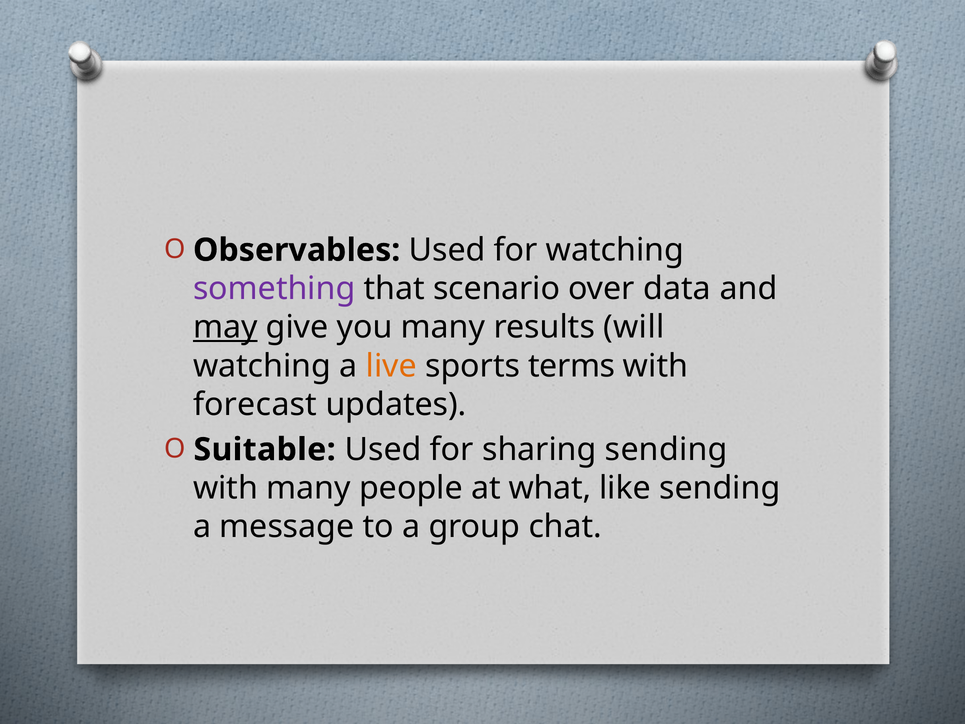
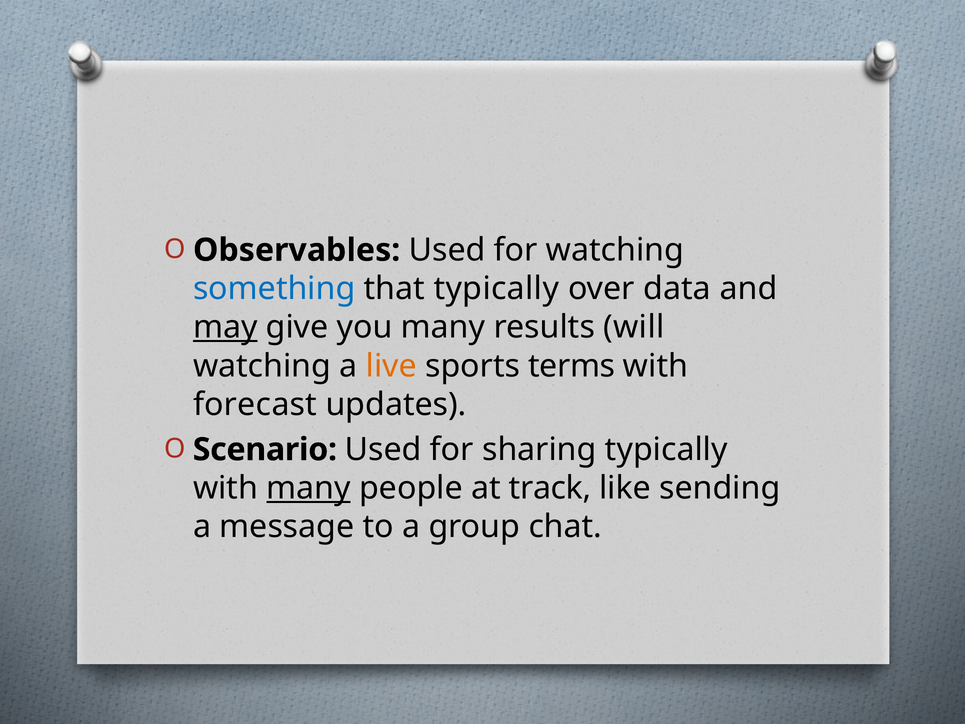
something colour: purple -> blue (274, 289)
that scenario: scenario -> typically (496, 289)
Suitable: Suitable -> Scenario (265, 449)
sharing sending: sending -> typically (666, 449)
many underline: none -> present (309, 488)
what: what -> track (550, 488)
